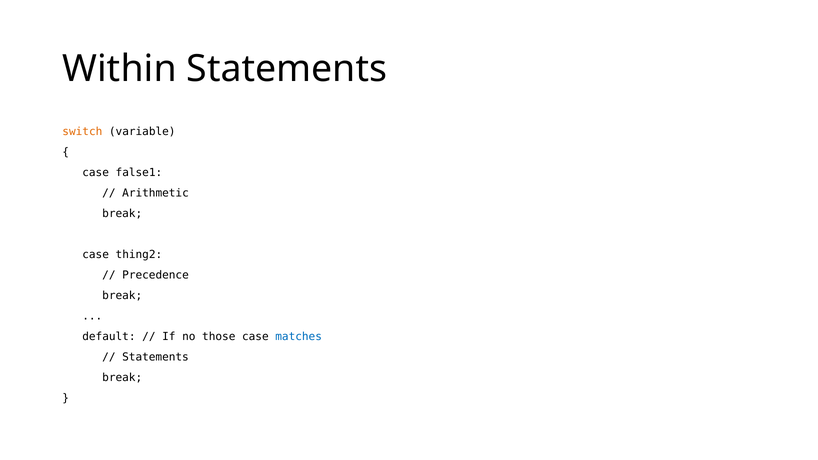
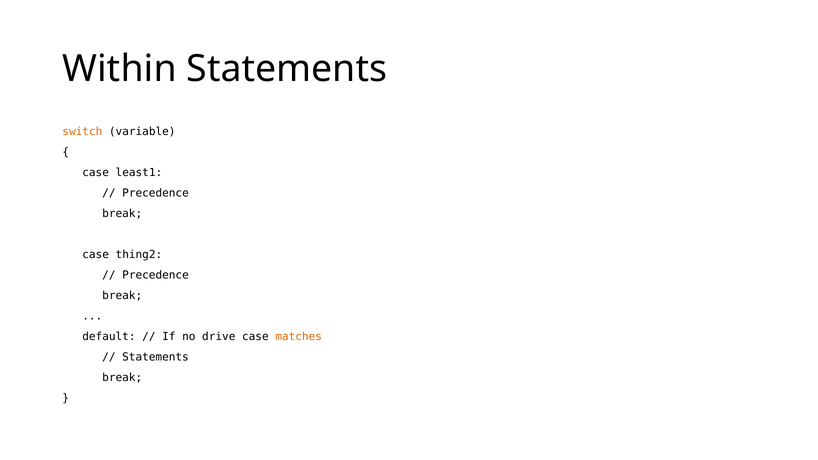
false1: false1 -> least1 (139, 172)
Arithmetic: Arithmetic -> Precedence (156, 193)
those: those -> drive (219, 337)
matches colour: blue -> orange (299, 337)
